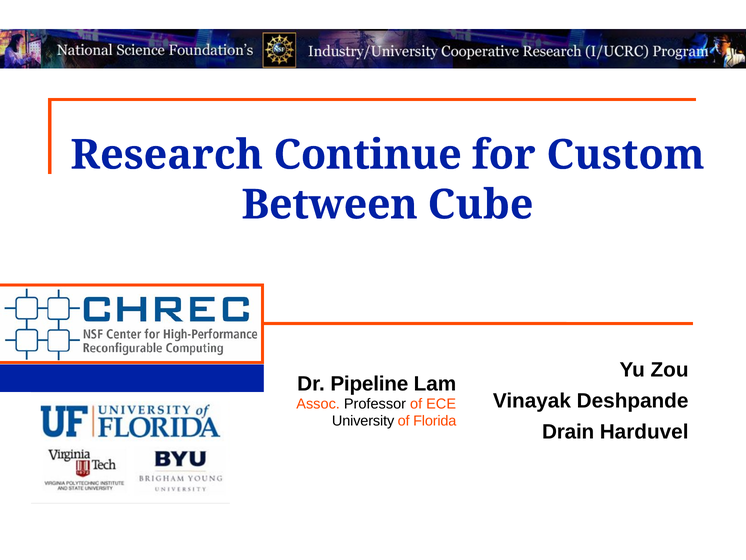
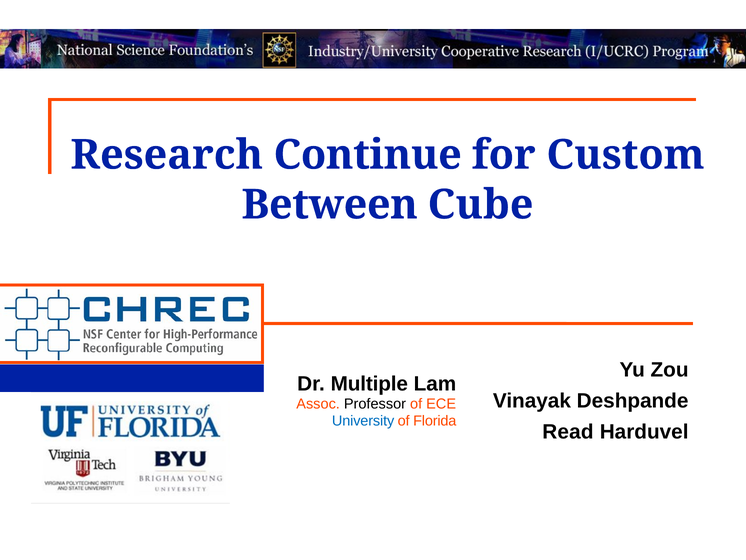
Pipeline: Pipeline -> Multiple (369, 384)
University colour: black -> blue (363, 420)
Drain: Drain -> Read (568, 432)
